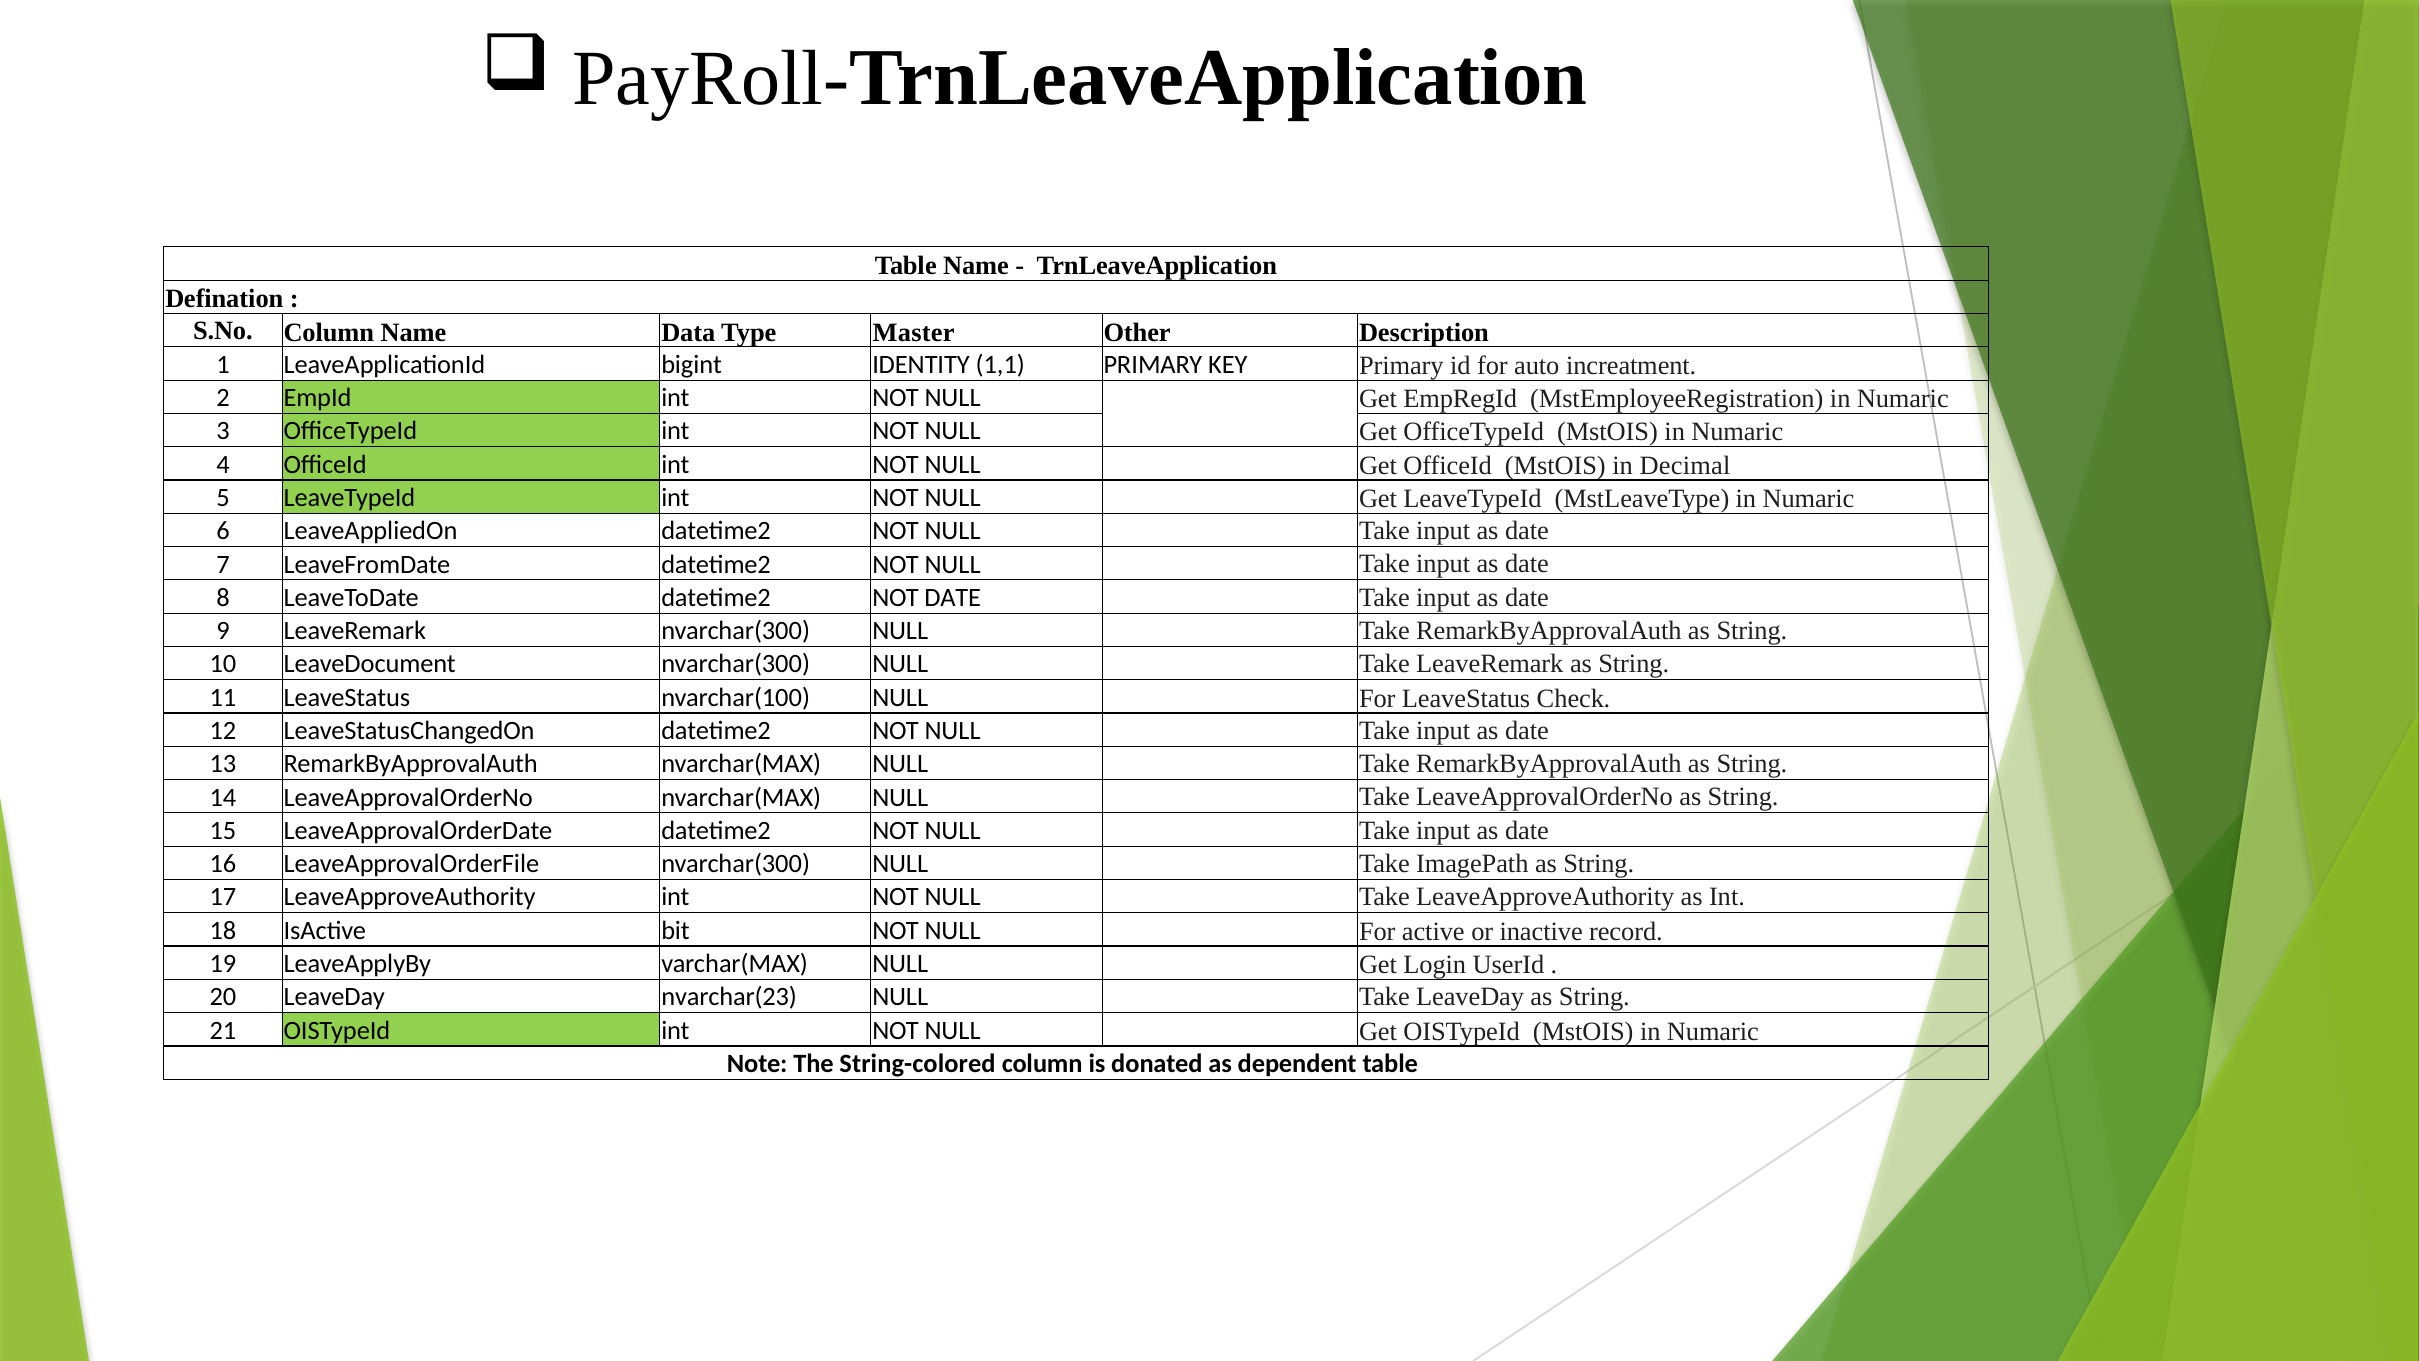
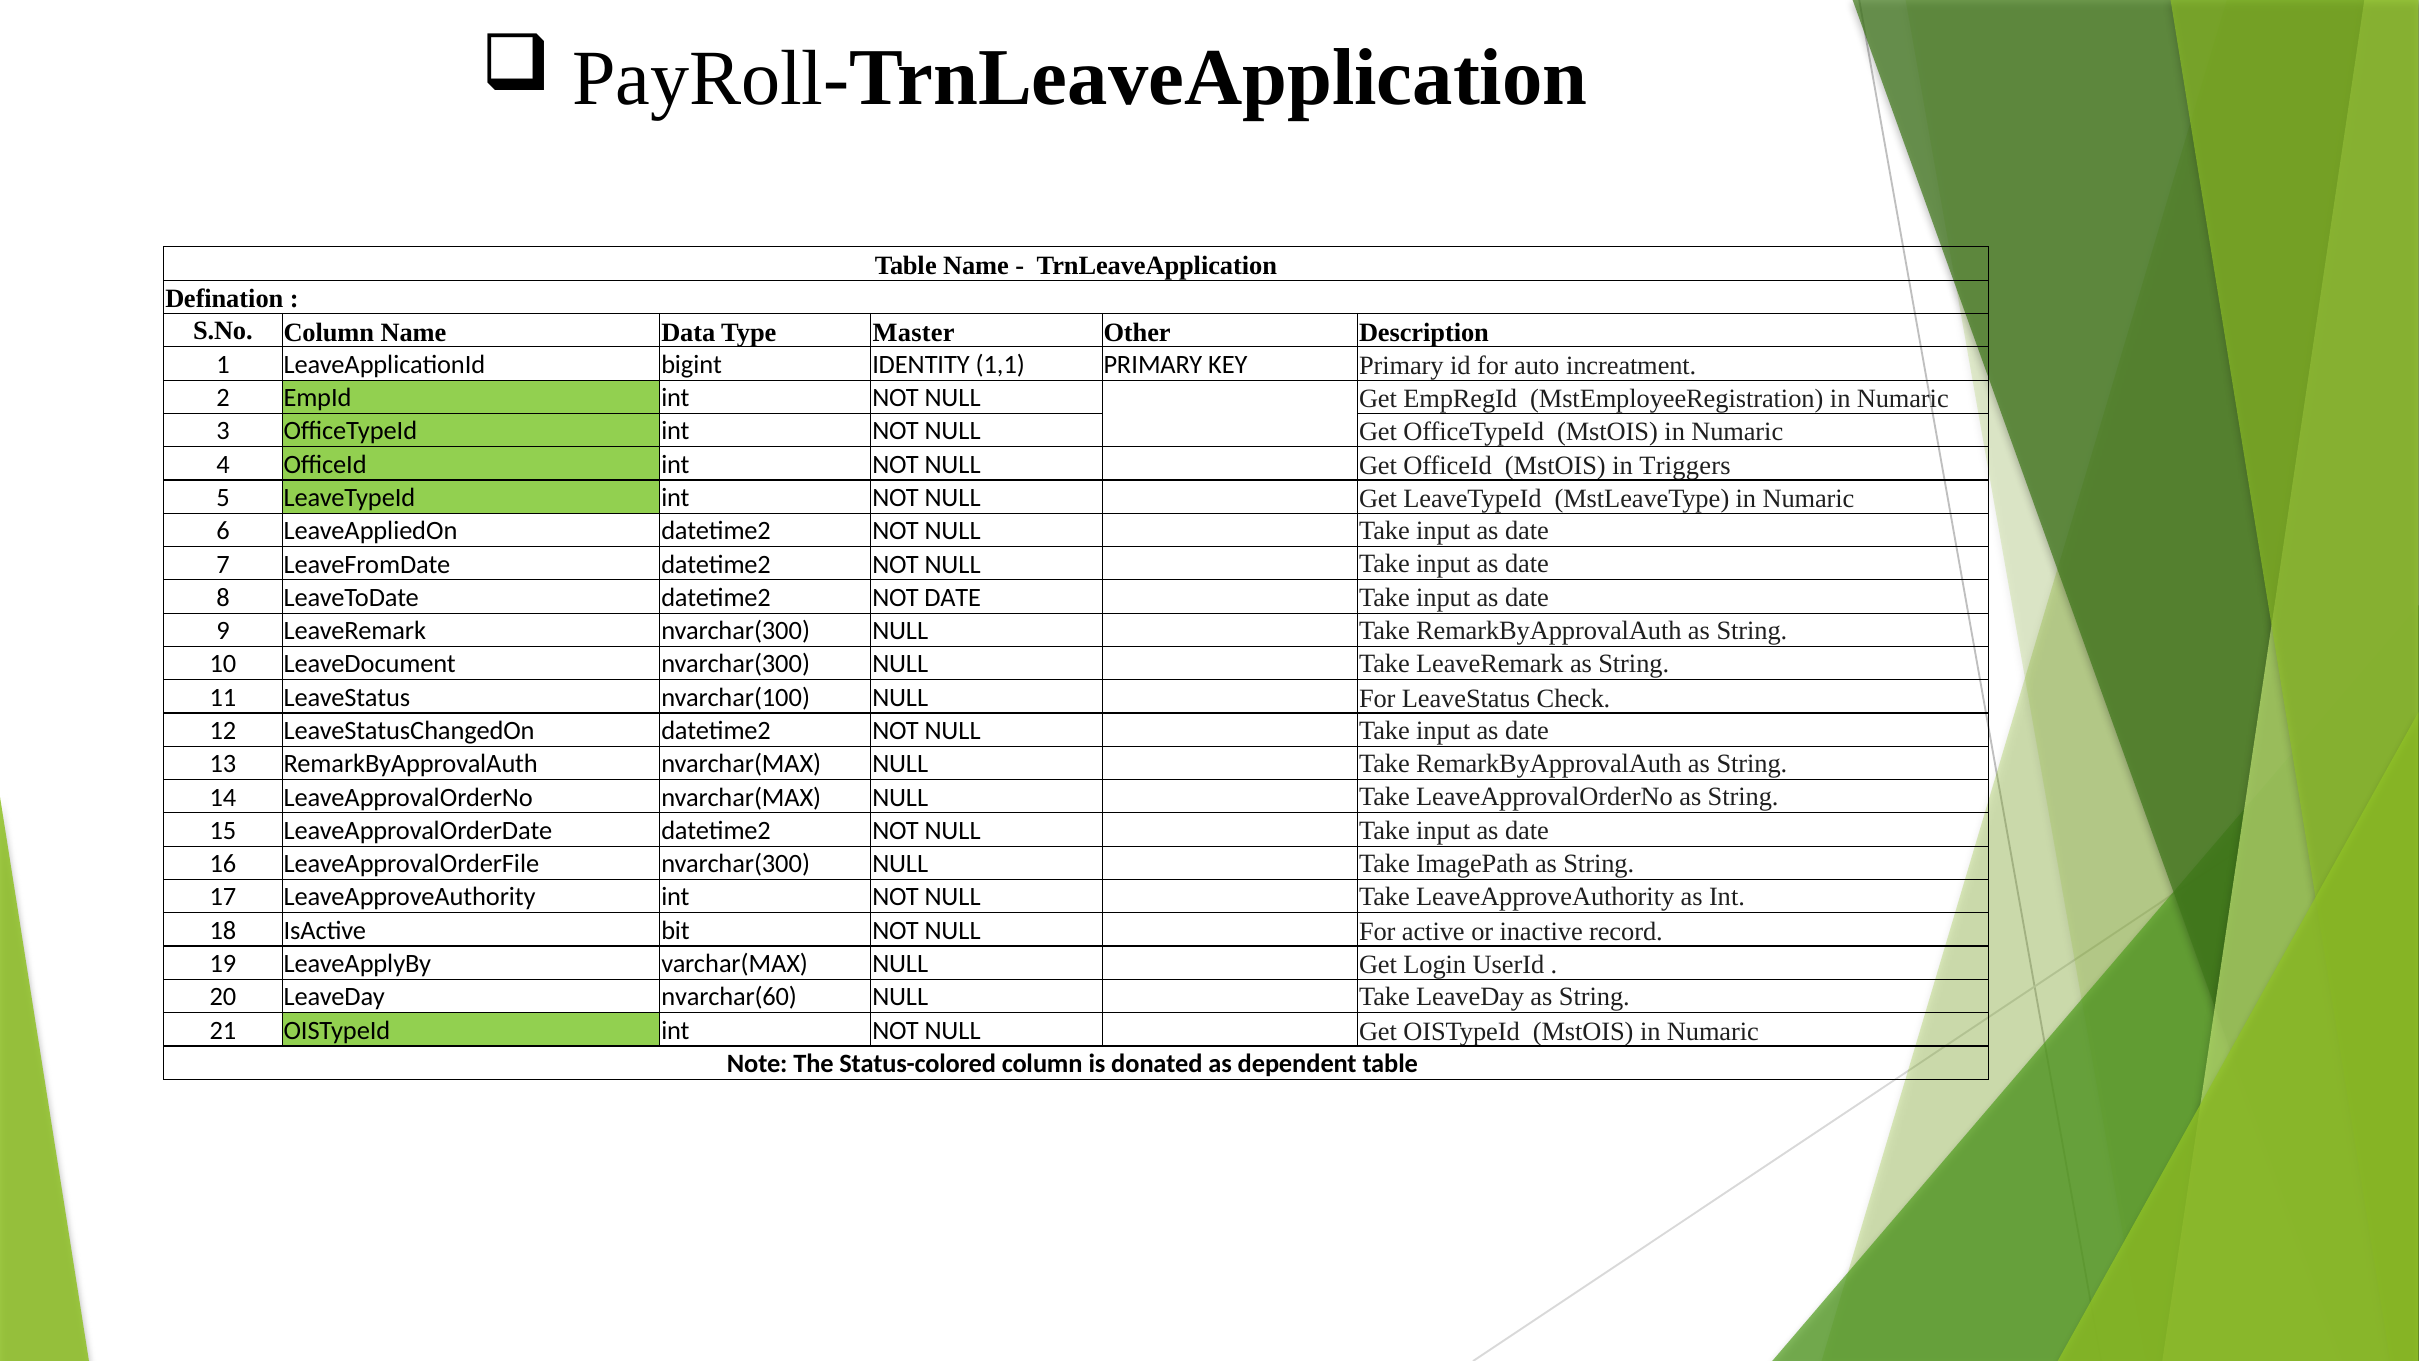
Decimal: Decimal -> Triggers (1685, 465)
nvarchar(23: nvarchar(23 -> nvarchar(60 (729, 997)
String-colored: String-colored -> Status-colored (918, 1063)
